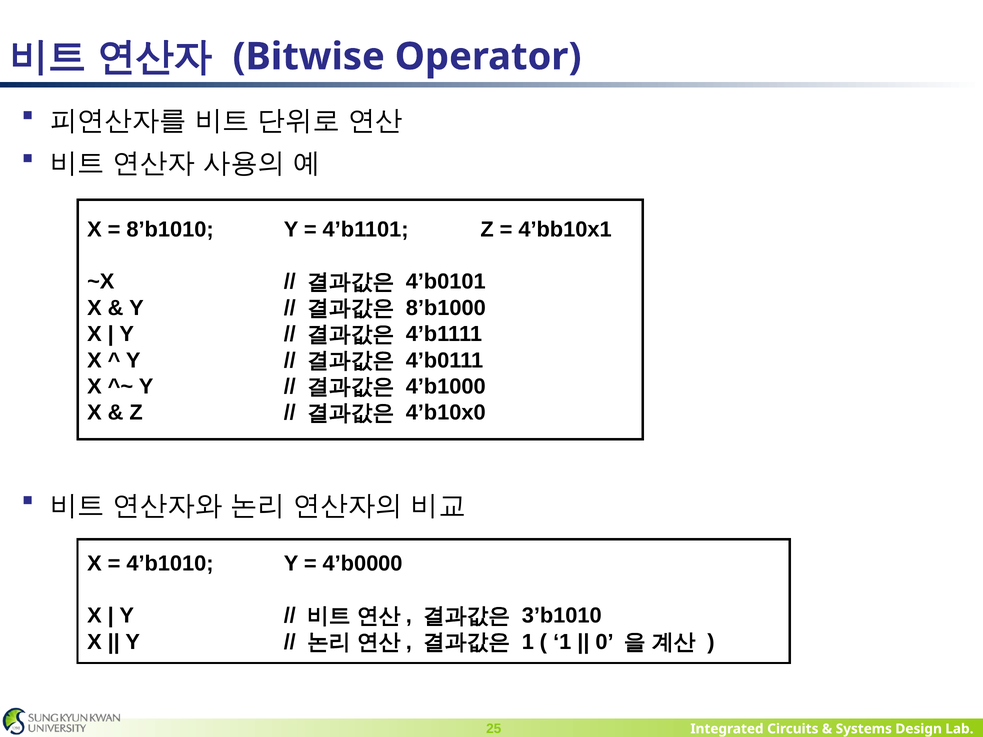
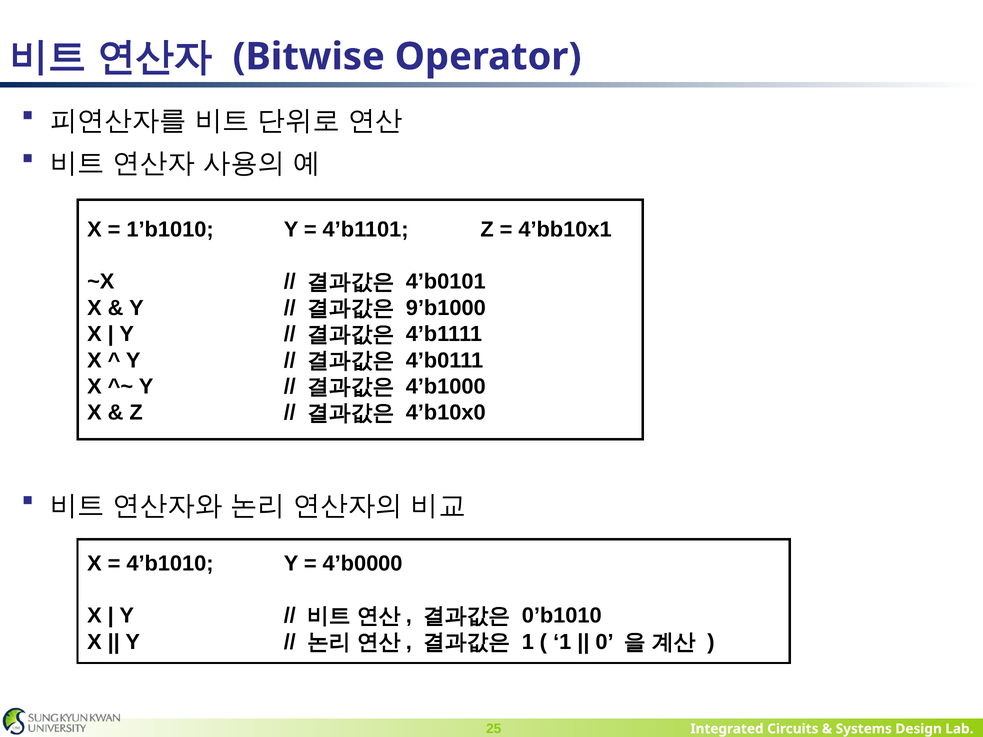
8’b1010: 8’b1010 -> 1’b1010 (170, 229)
8’b1000: 8’b1000 -> 9’b1000 (446, 308)
3’b1010: 3’b1010 -> 0’b1010 (562, 616)
